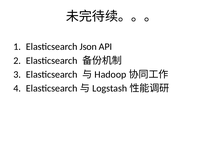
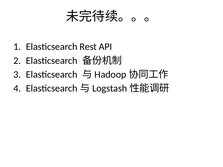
Json: Json -> Rest (88, 47)
